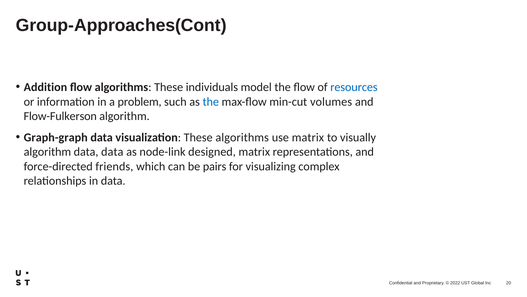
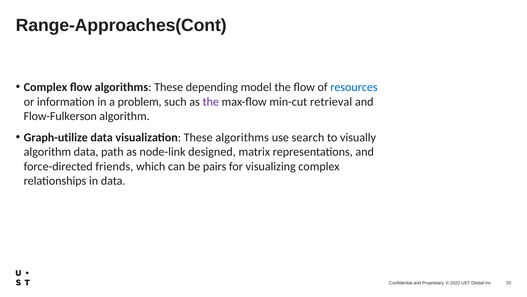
Group-Approaches(Cont: Group-Approaches(Cont -> Range-Approaches(Cont (121, 25)
Addition: Addition -> Complex (45, 87)
individuals: individuals -> depending (212, 87)
the colour: blue -> purple (211, 102)
volumes: volumes -> retrieval (331, 102)
Graph-graph: Graph-graph -> Graph-utilize (56, 137)
use matrix: matrix -> search (308, 137)
data data: data -> path (112, 152)
